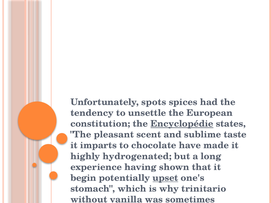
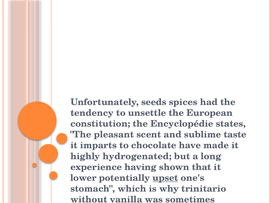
spots: spots -> seeds (154, 102)
Encyclopédie underline: present -> none (182, 124)
begin: begin -> lower (83, 178)
